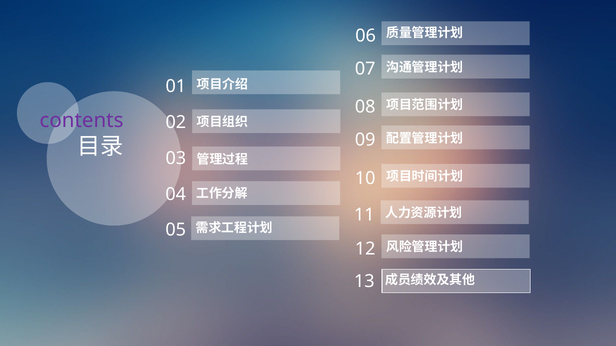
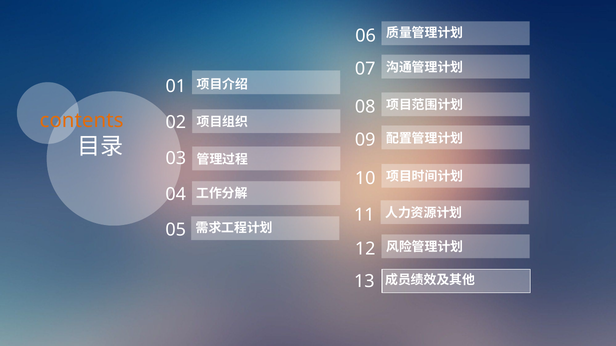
contents colour: purple -> orange (82, 121)
